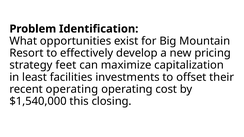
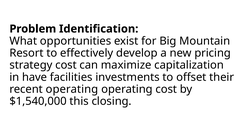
strategy feet: feet -> cost (66, 65)
least: least -> have (35, 77)
